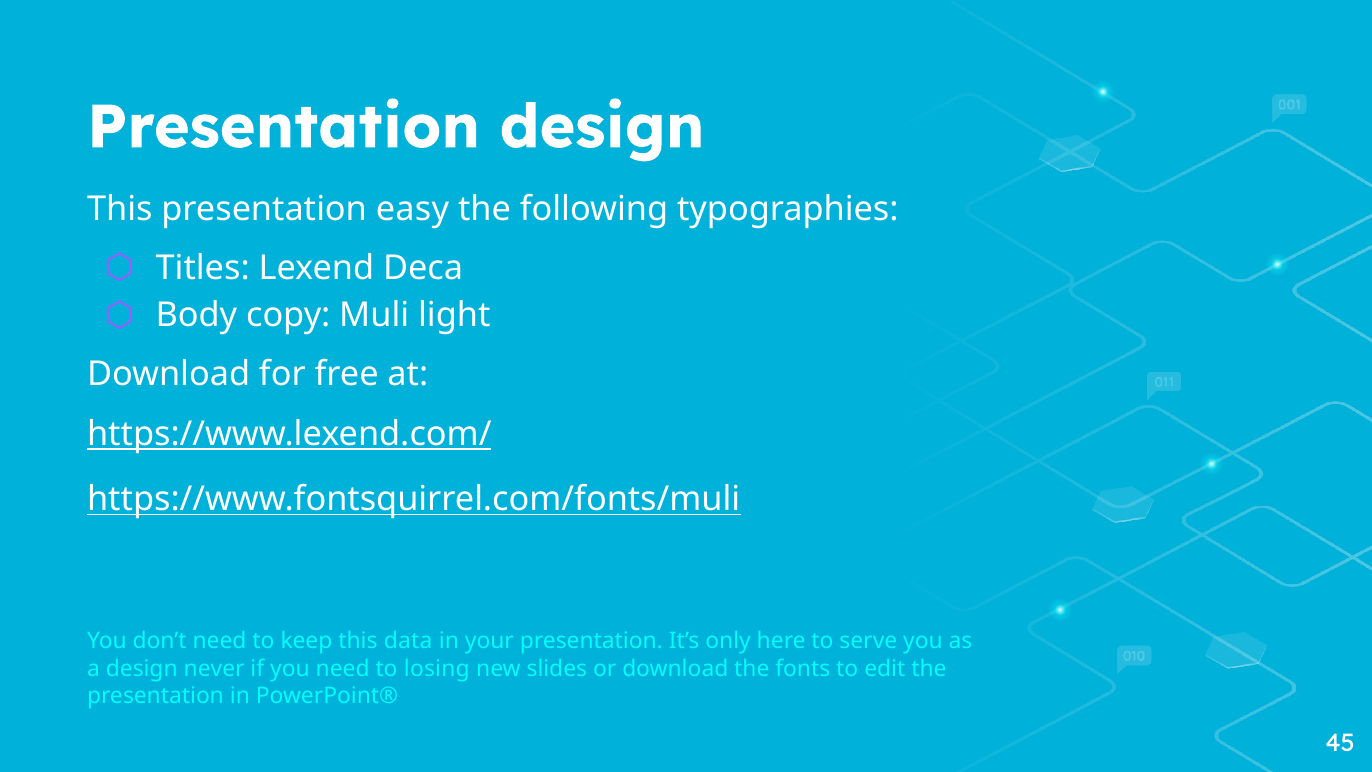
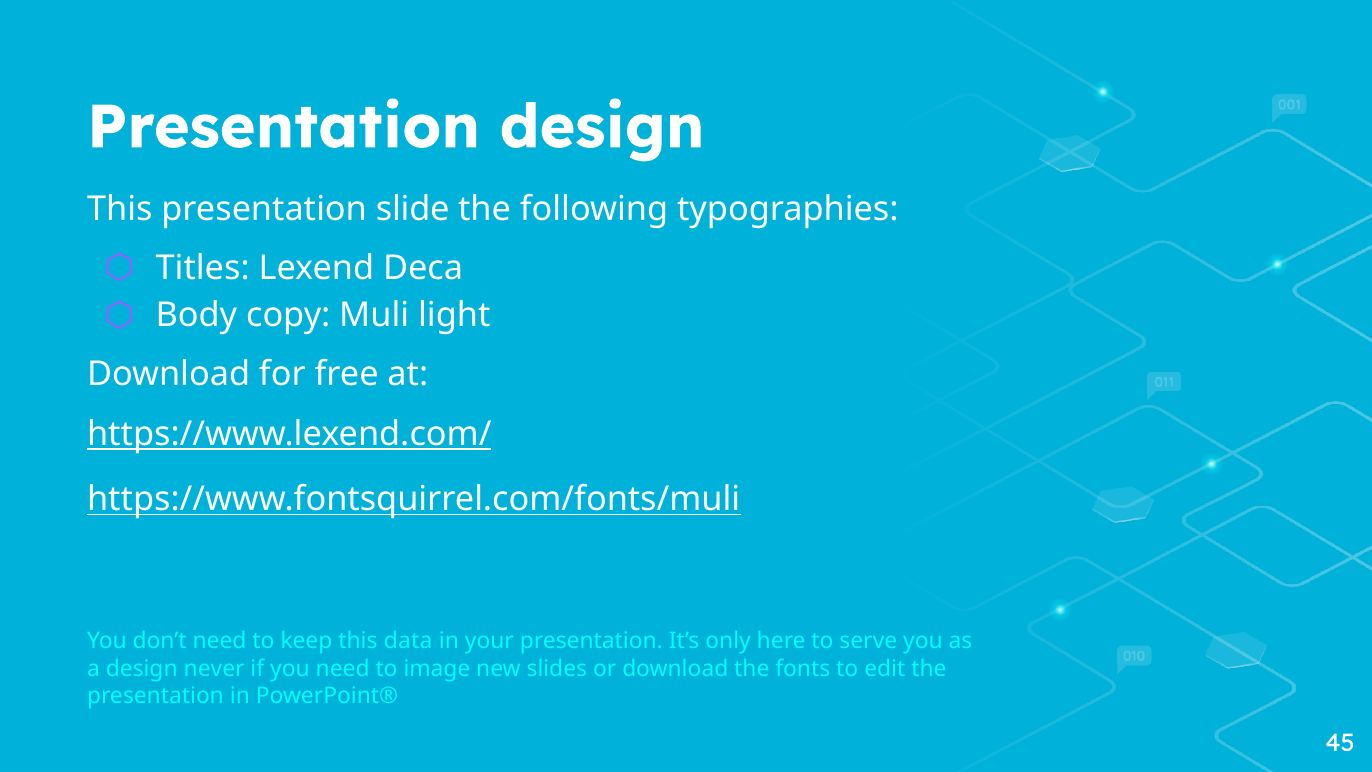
easy: easy -> slide (413, 209)
losing: losing -> image (437, 669)
